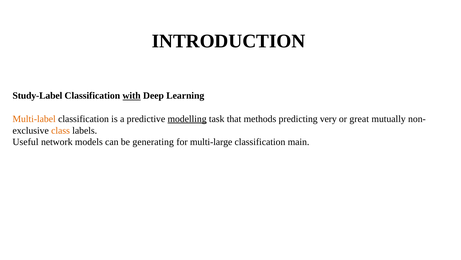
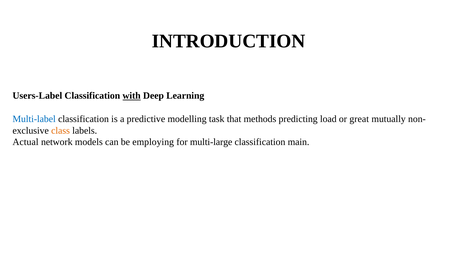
Study-Label: Study-Label -> Users-Label (37, 96)
Multi-label colour: orange -> blue (34, 119)
modelling underline: present -> none (187, 119)
very: very -> load (328, 119)
Useful: Useful -> Actual (26, 142)
generating: generating -> employing (153, 142)
